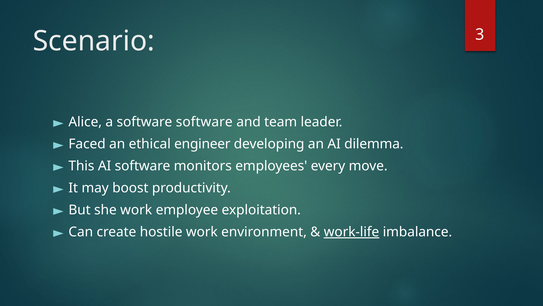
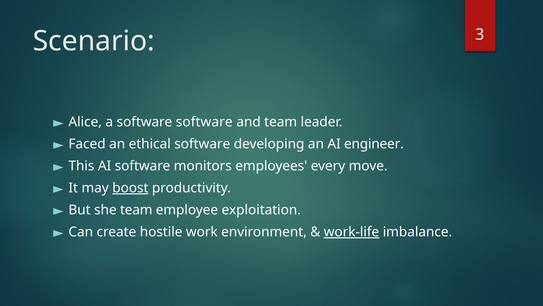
ethical engineer: engineer -> software (202, 144)
dilemma: dilemma -> engineer (374, 144)
boost underline: none -> present (130, 188)
she work: work -> team (136, 210)
